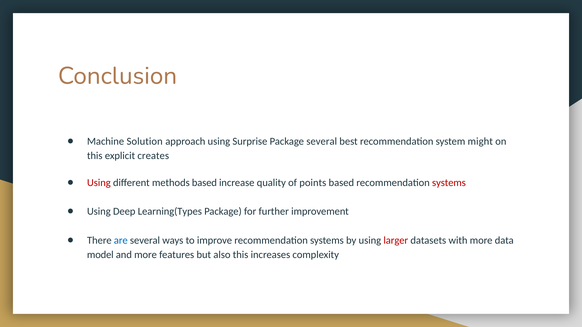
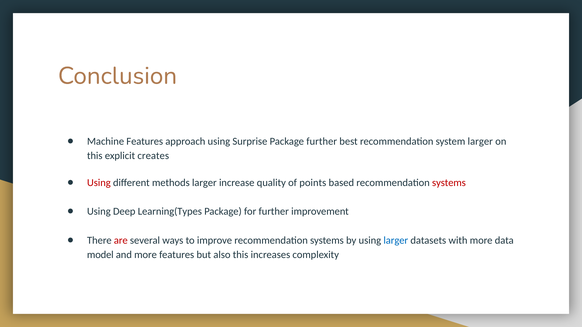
Machine Solution: Solution -> Features (145, 141)
Package several: several -> further (322, 141)
system might: might -> larger (480, 141)
methods based: based -> larger (204, 183)
are colour: blue -> red (121, 241)
larger colour: red -> blue (396, 241)
